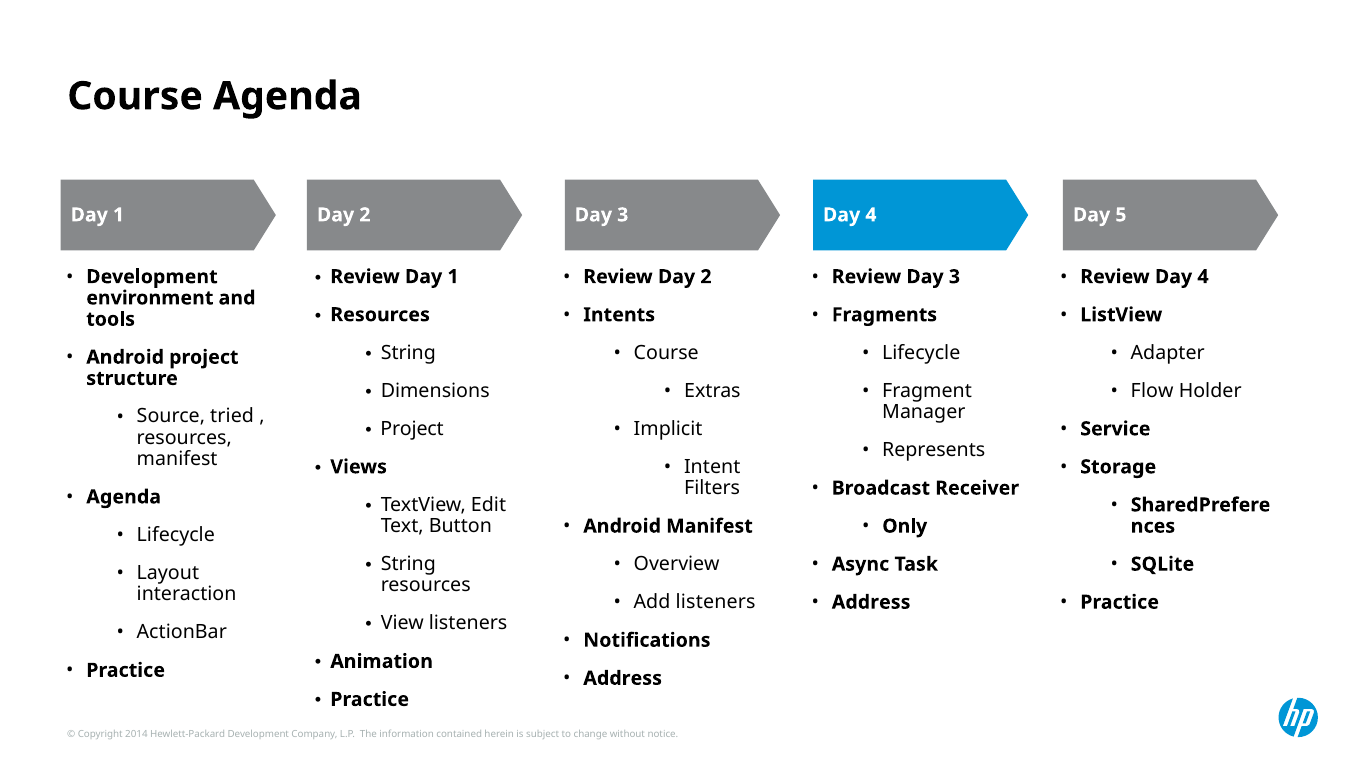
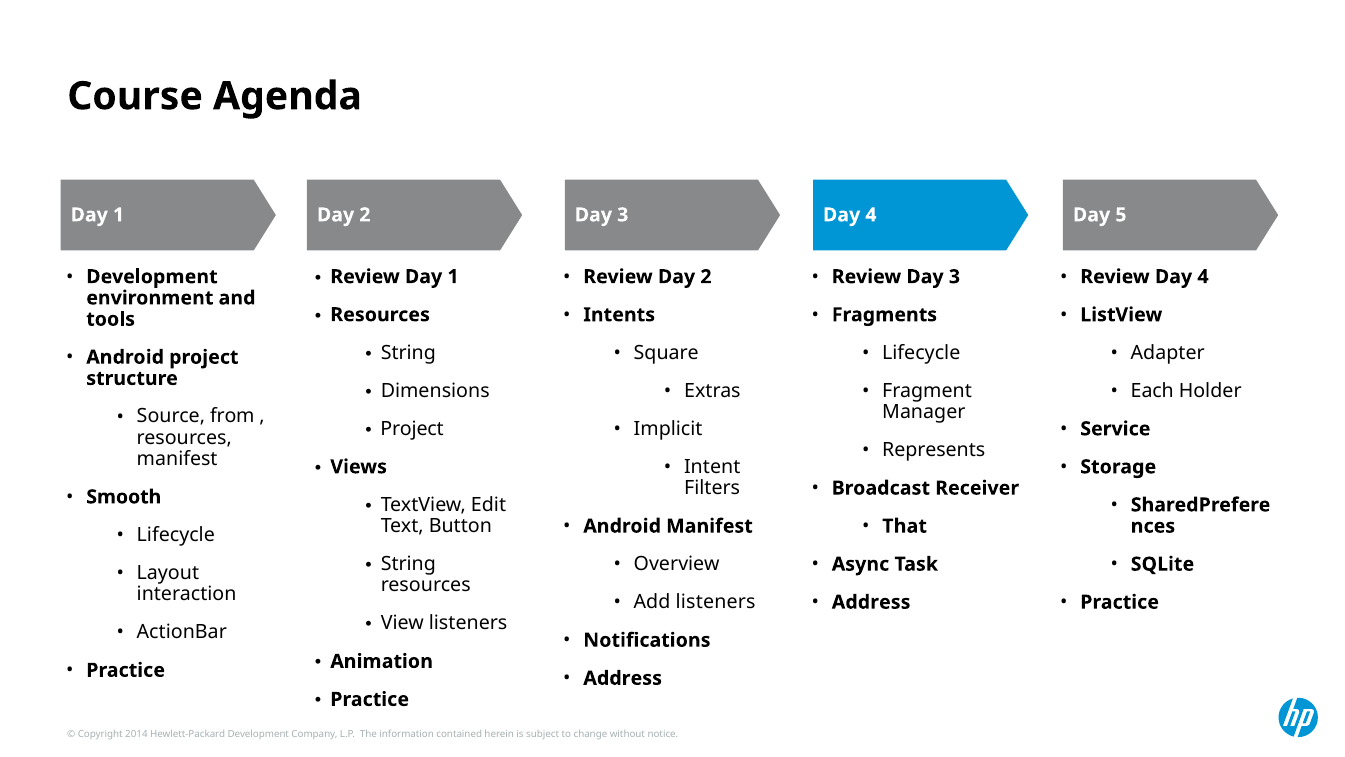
Course: Course -> Square (666, 353)
Flow: Flow -> Each (1152, 391)
tried: tried -> from (232, 416)
Agenda: Agenda -> Smooth (124, 497)
Only: Only -> That (905, 526)
